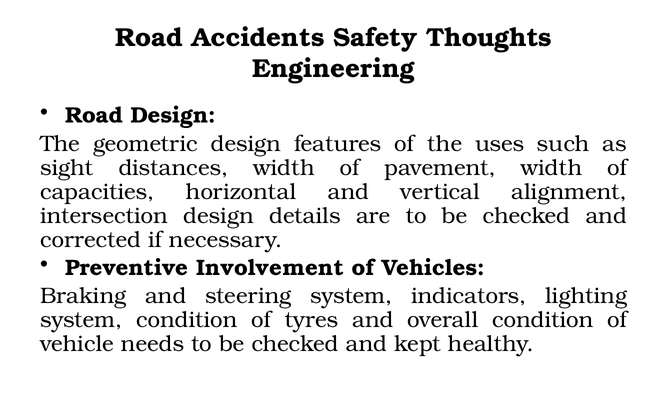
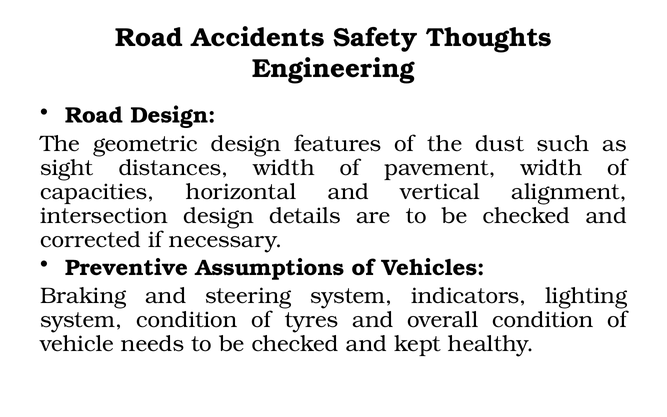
uses: uses -> dust (500, 144)
Involvement: Involvement -> Assumptions (270, 268)
